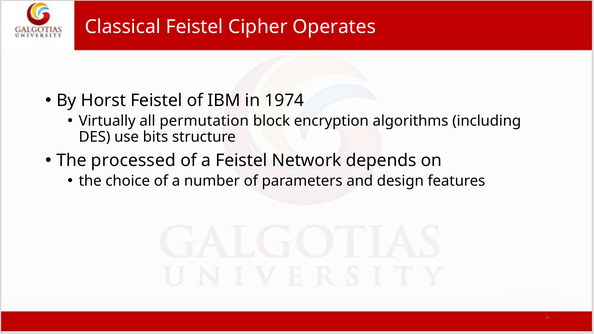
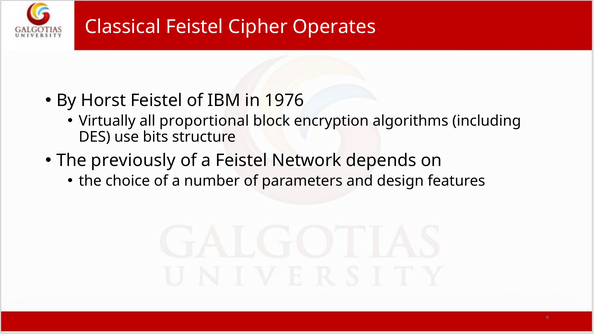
1974: 1974 -> 1976 (284, 100)
permutation: permutation -> proportional (204, 121)
processed: processed -> previously (133, 160)
